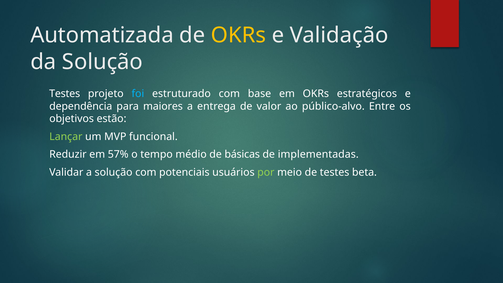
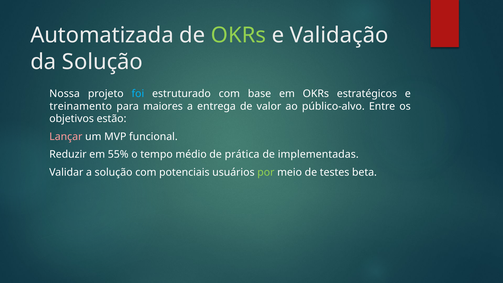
OKRs colour: yellow -> light green (238, 35)
Testes: Testes -> Nossa (65, 94)
dependência: dependência -> treinamento (81, 106)
Lançar colour: light green -> pink (66, 137)
57%: 57% -> 55% (118, 154)
básicas: básicas -> prática (242, 154)
